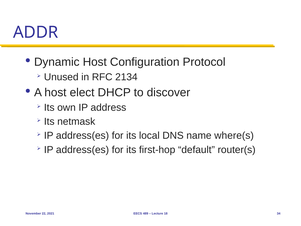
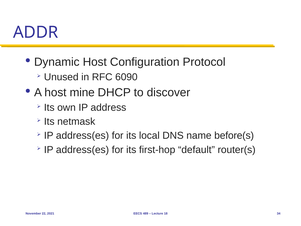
2134: 2134 -> 6090 (126, 77)
elect: elect -> mine (82, 92)
where(s: where(s -> before(s (234, 136)
